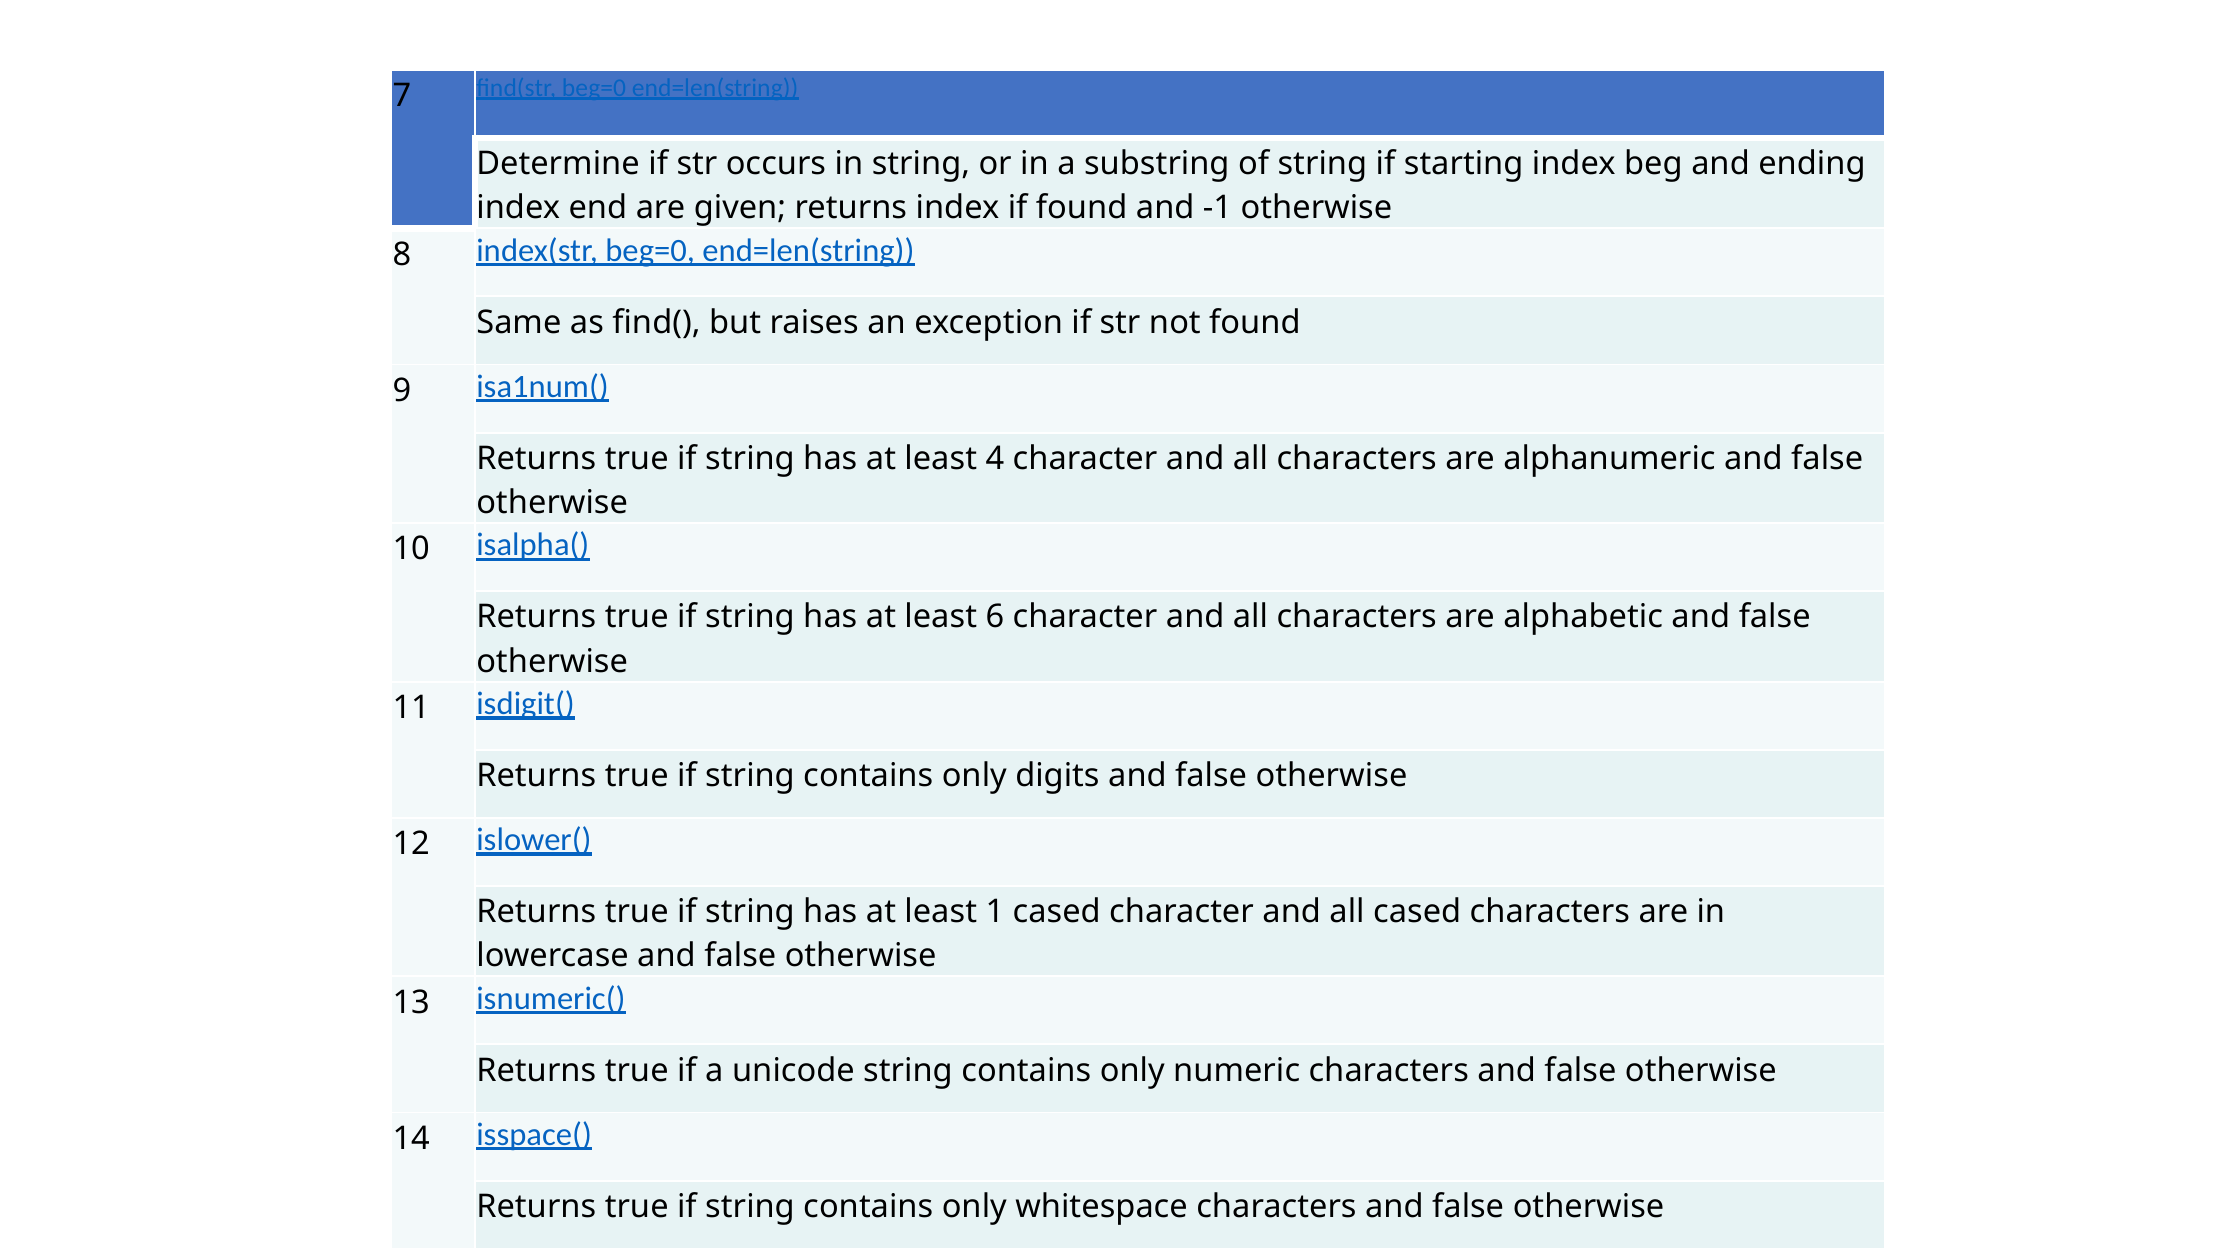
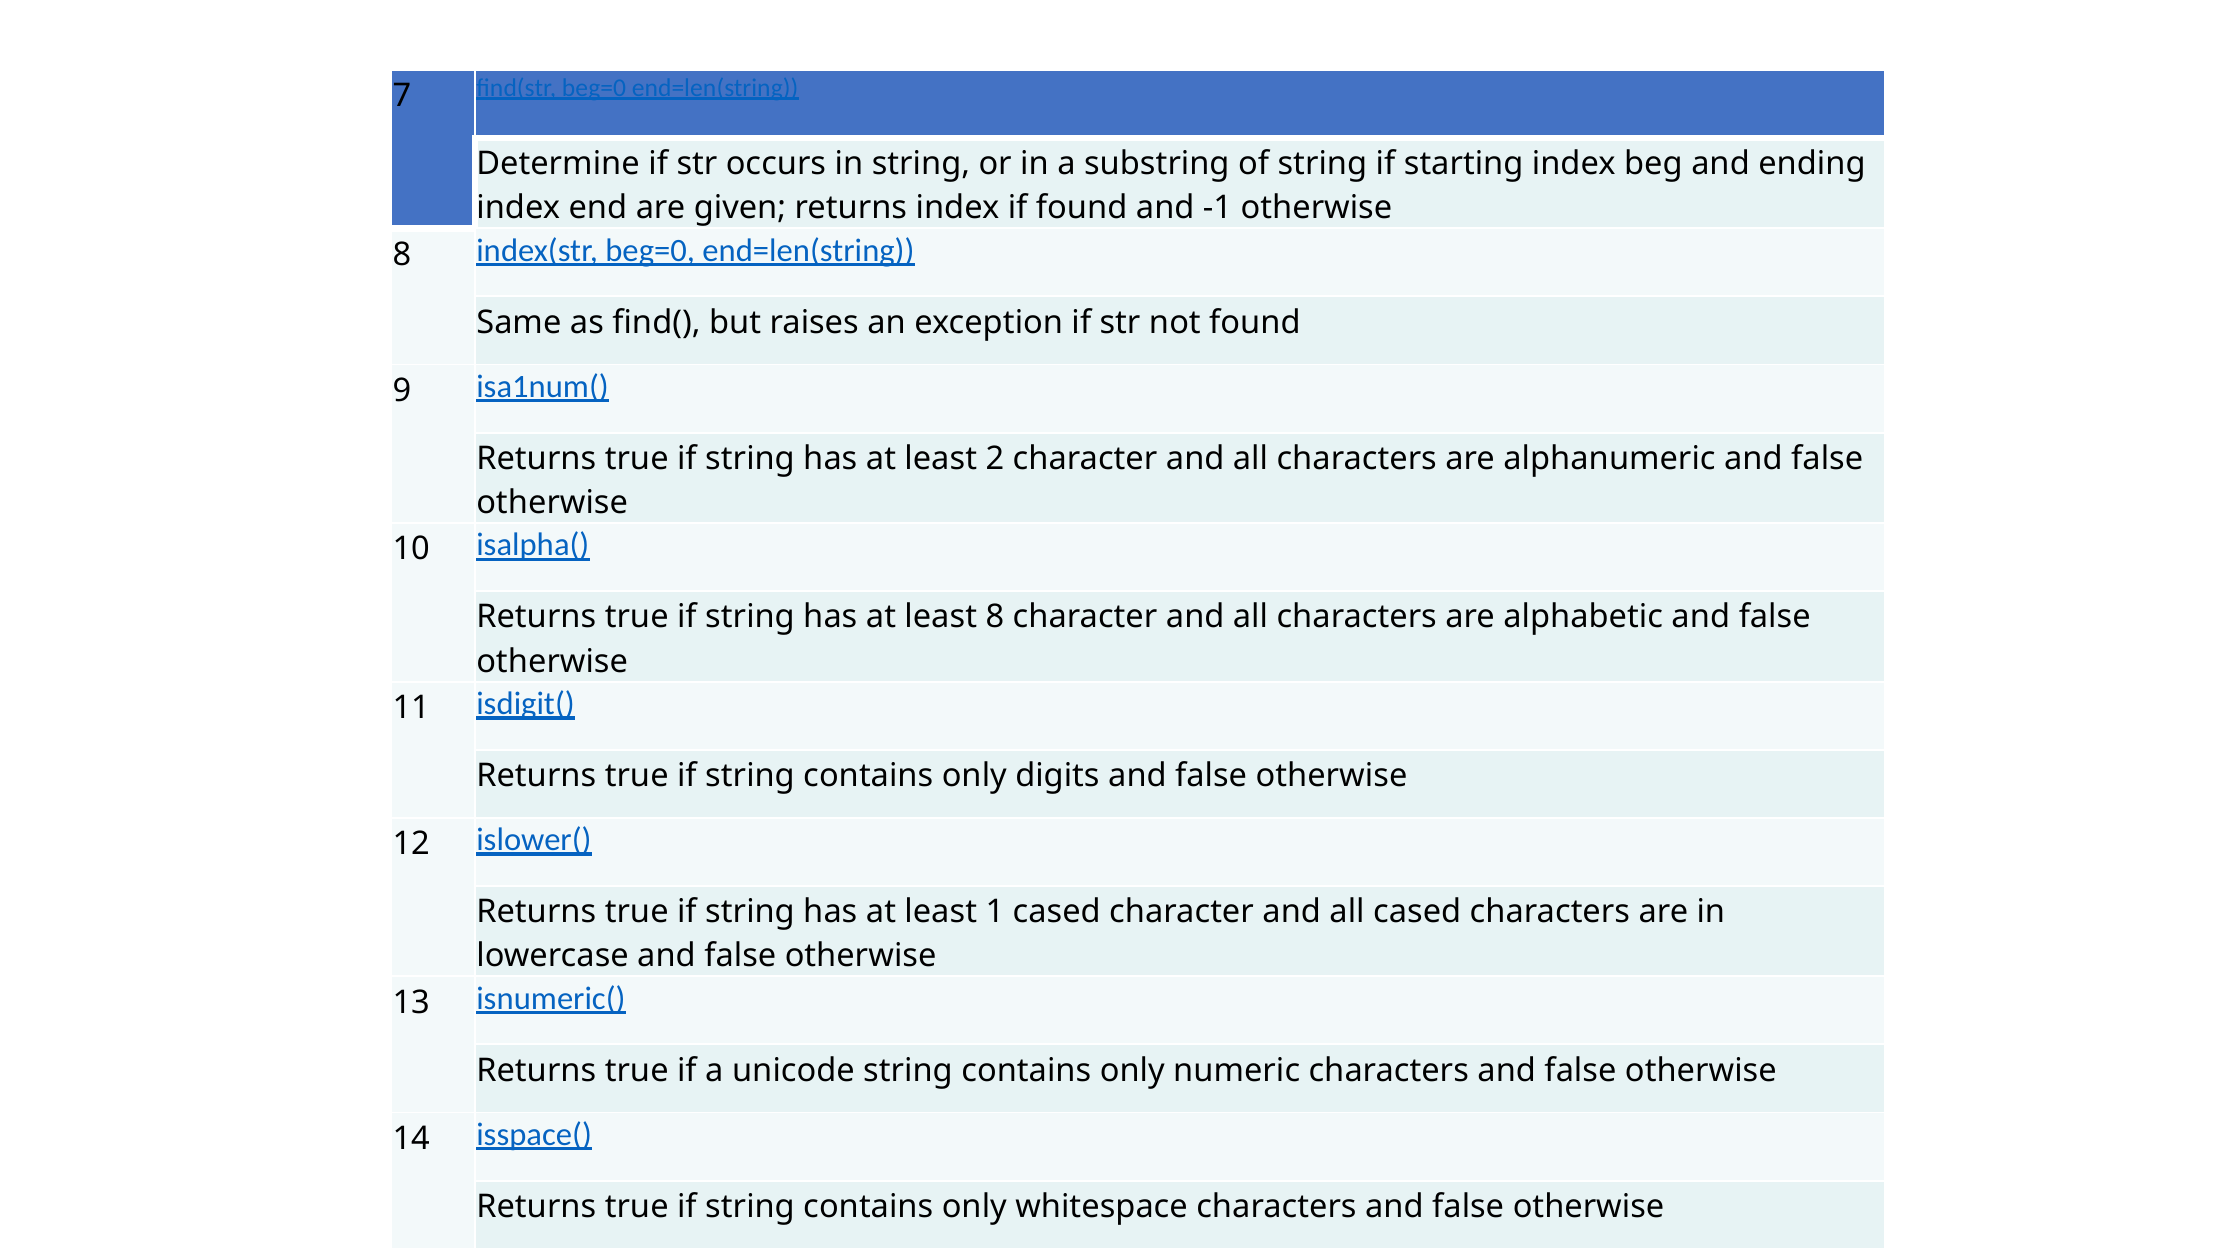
4: 4 -> 2 (995, 458)
least 6: 6 -> 8 (995, 617)
